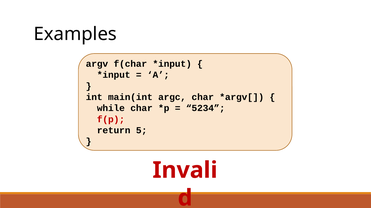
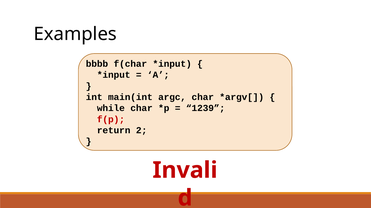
argv: argv -> bbbb (97, 64)
5234: 5234 -> 1239 (206, 109)
5: 5 -> 2 (142, 131)
